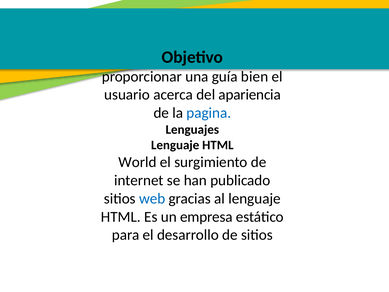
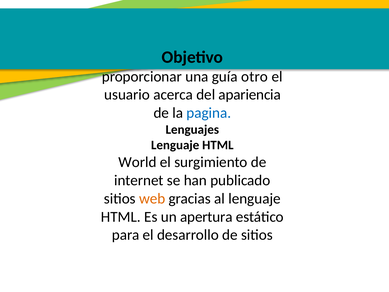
bien: bien -> otro (255, 76)
web colour: blue -> orange (152, 198)
empresa: empresa -> apertura (206, 217)
